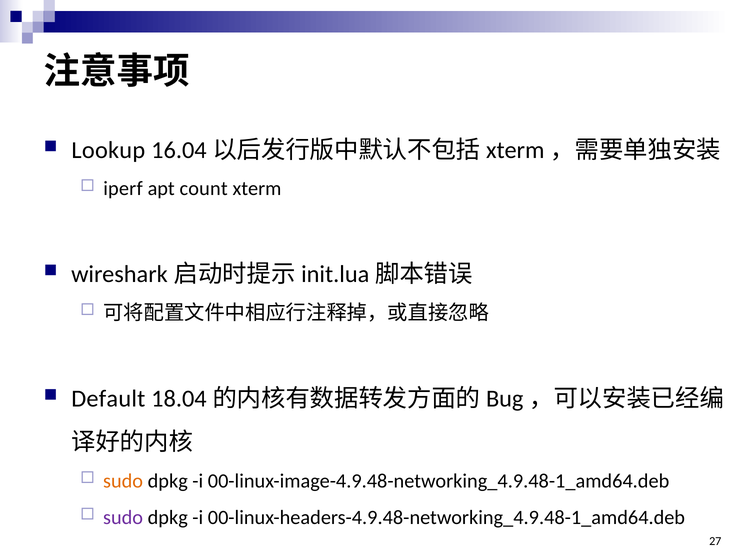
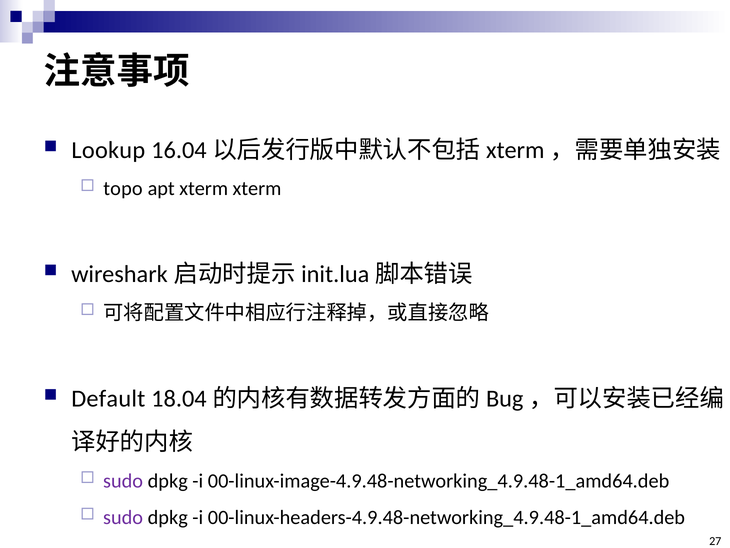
iperf: iperf -> topo (123, 189)
apt count: count -> xterm (204, 189)
sudo colour: orange -> purple (123, 481)
